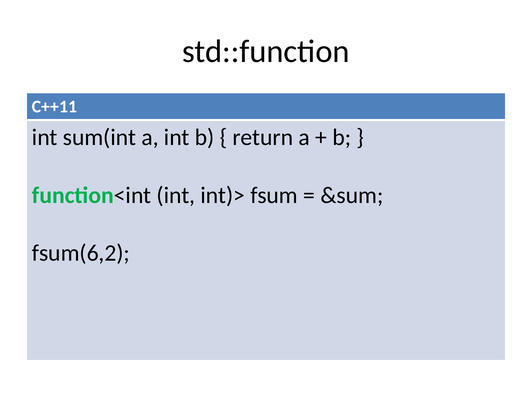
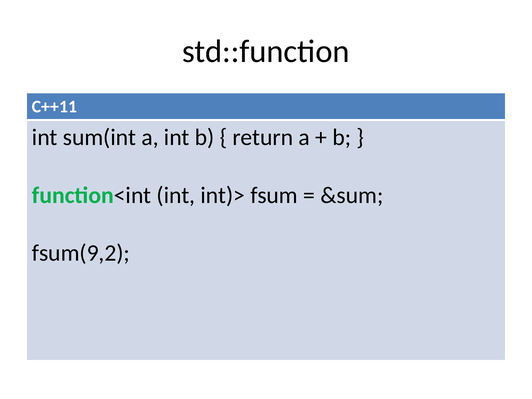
fsum(6,2: fsum(6,2 -> fsum(9,2 (81, 253)
